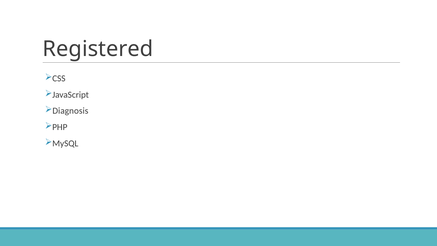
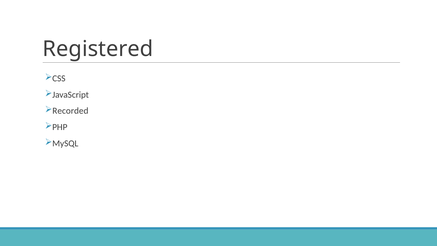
Diagnosis: Diagnosis -> Recorded (70, 111)
